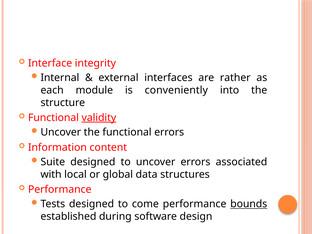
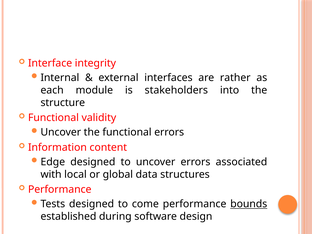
conveniently: conveniently -> stakeholders (176, 90)
validity underline: present -> none (99, 118)
Suite: Suite -> Edge (53, 162)
